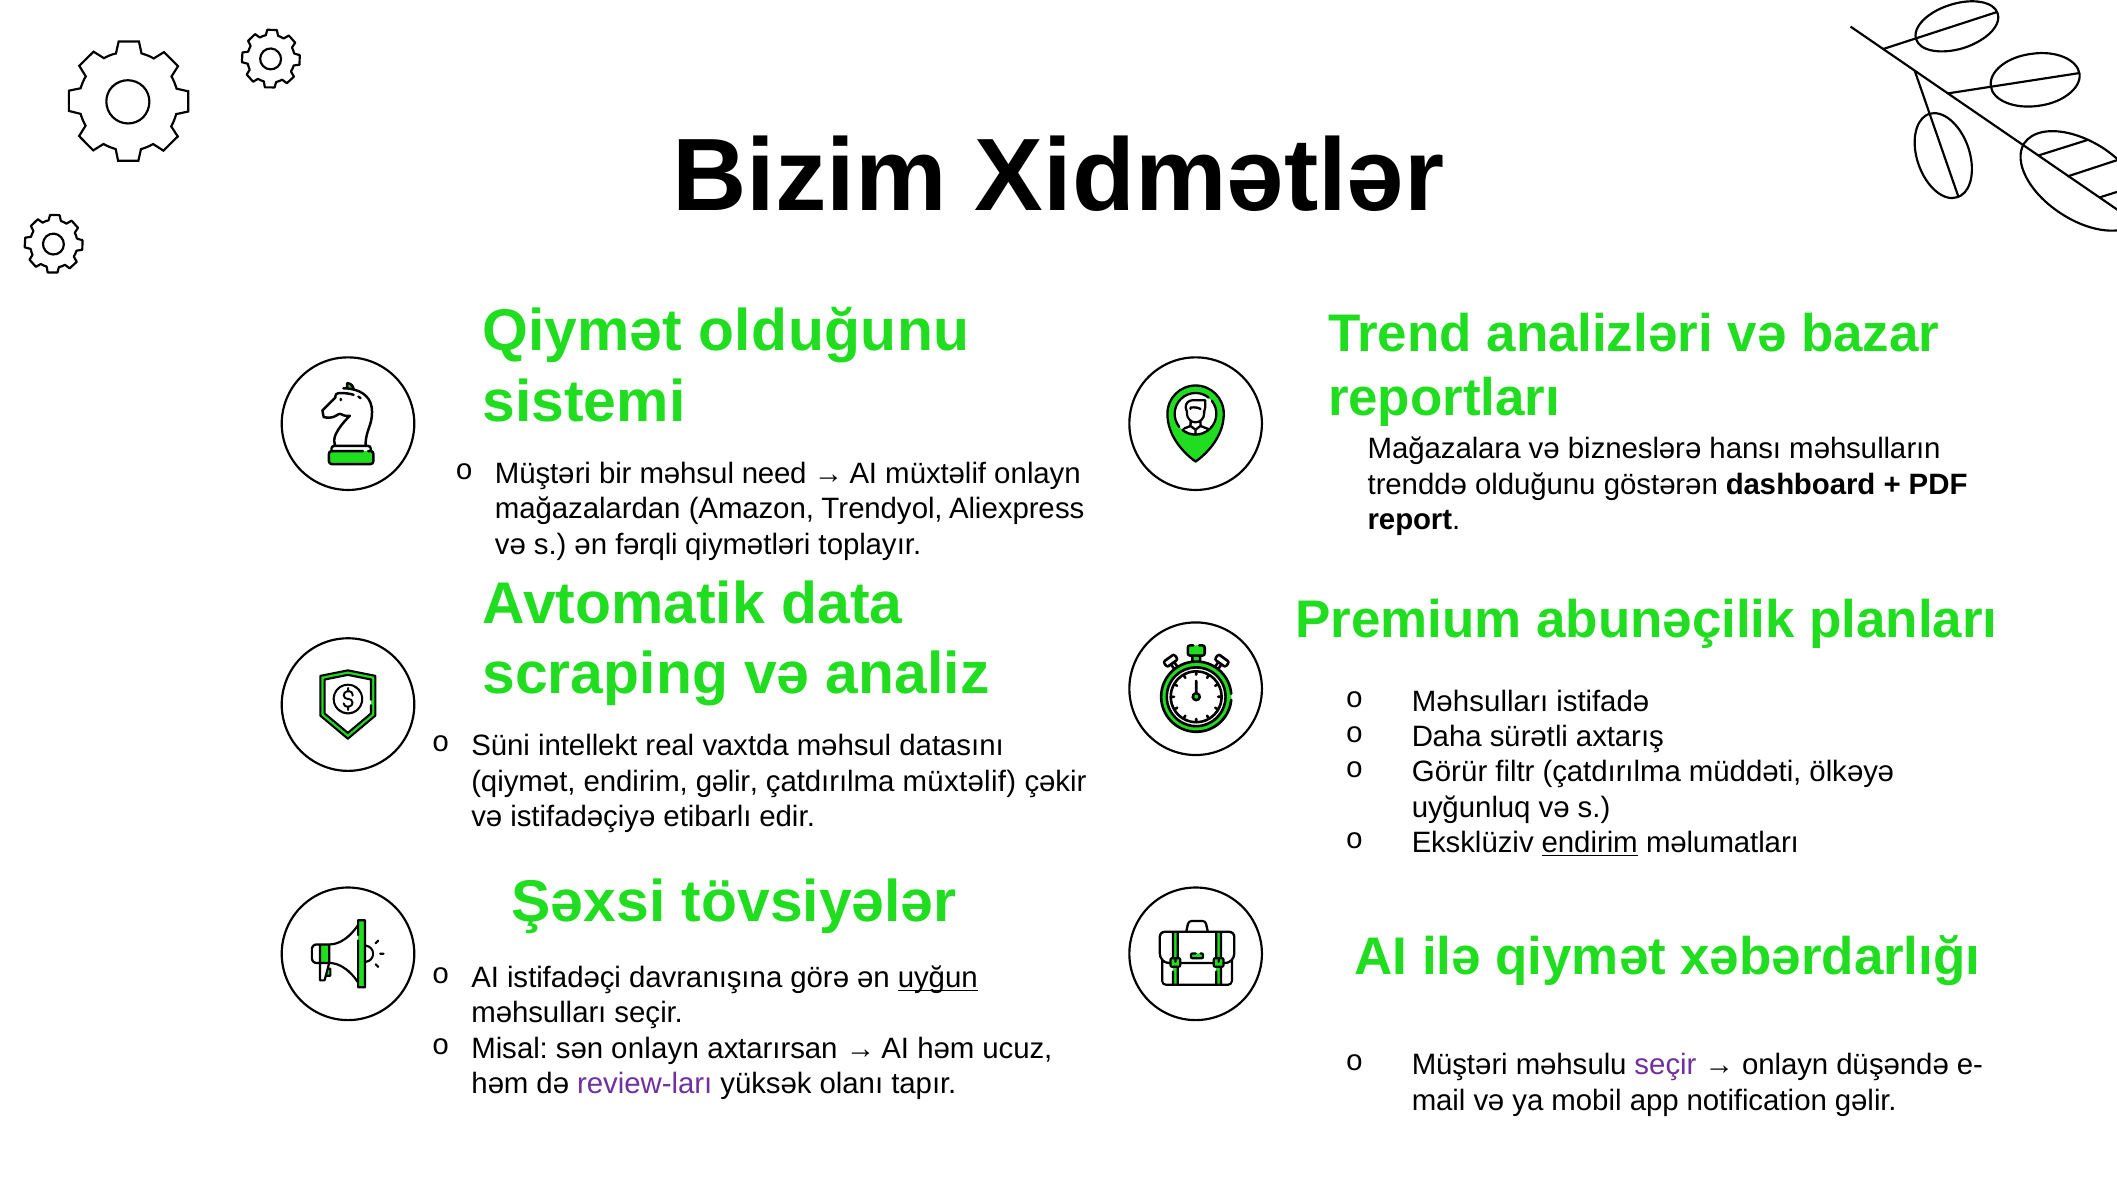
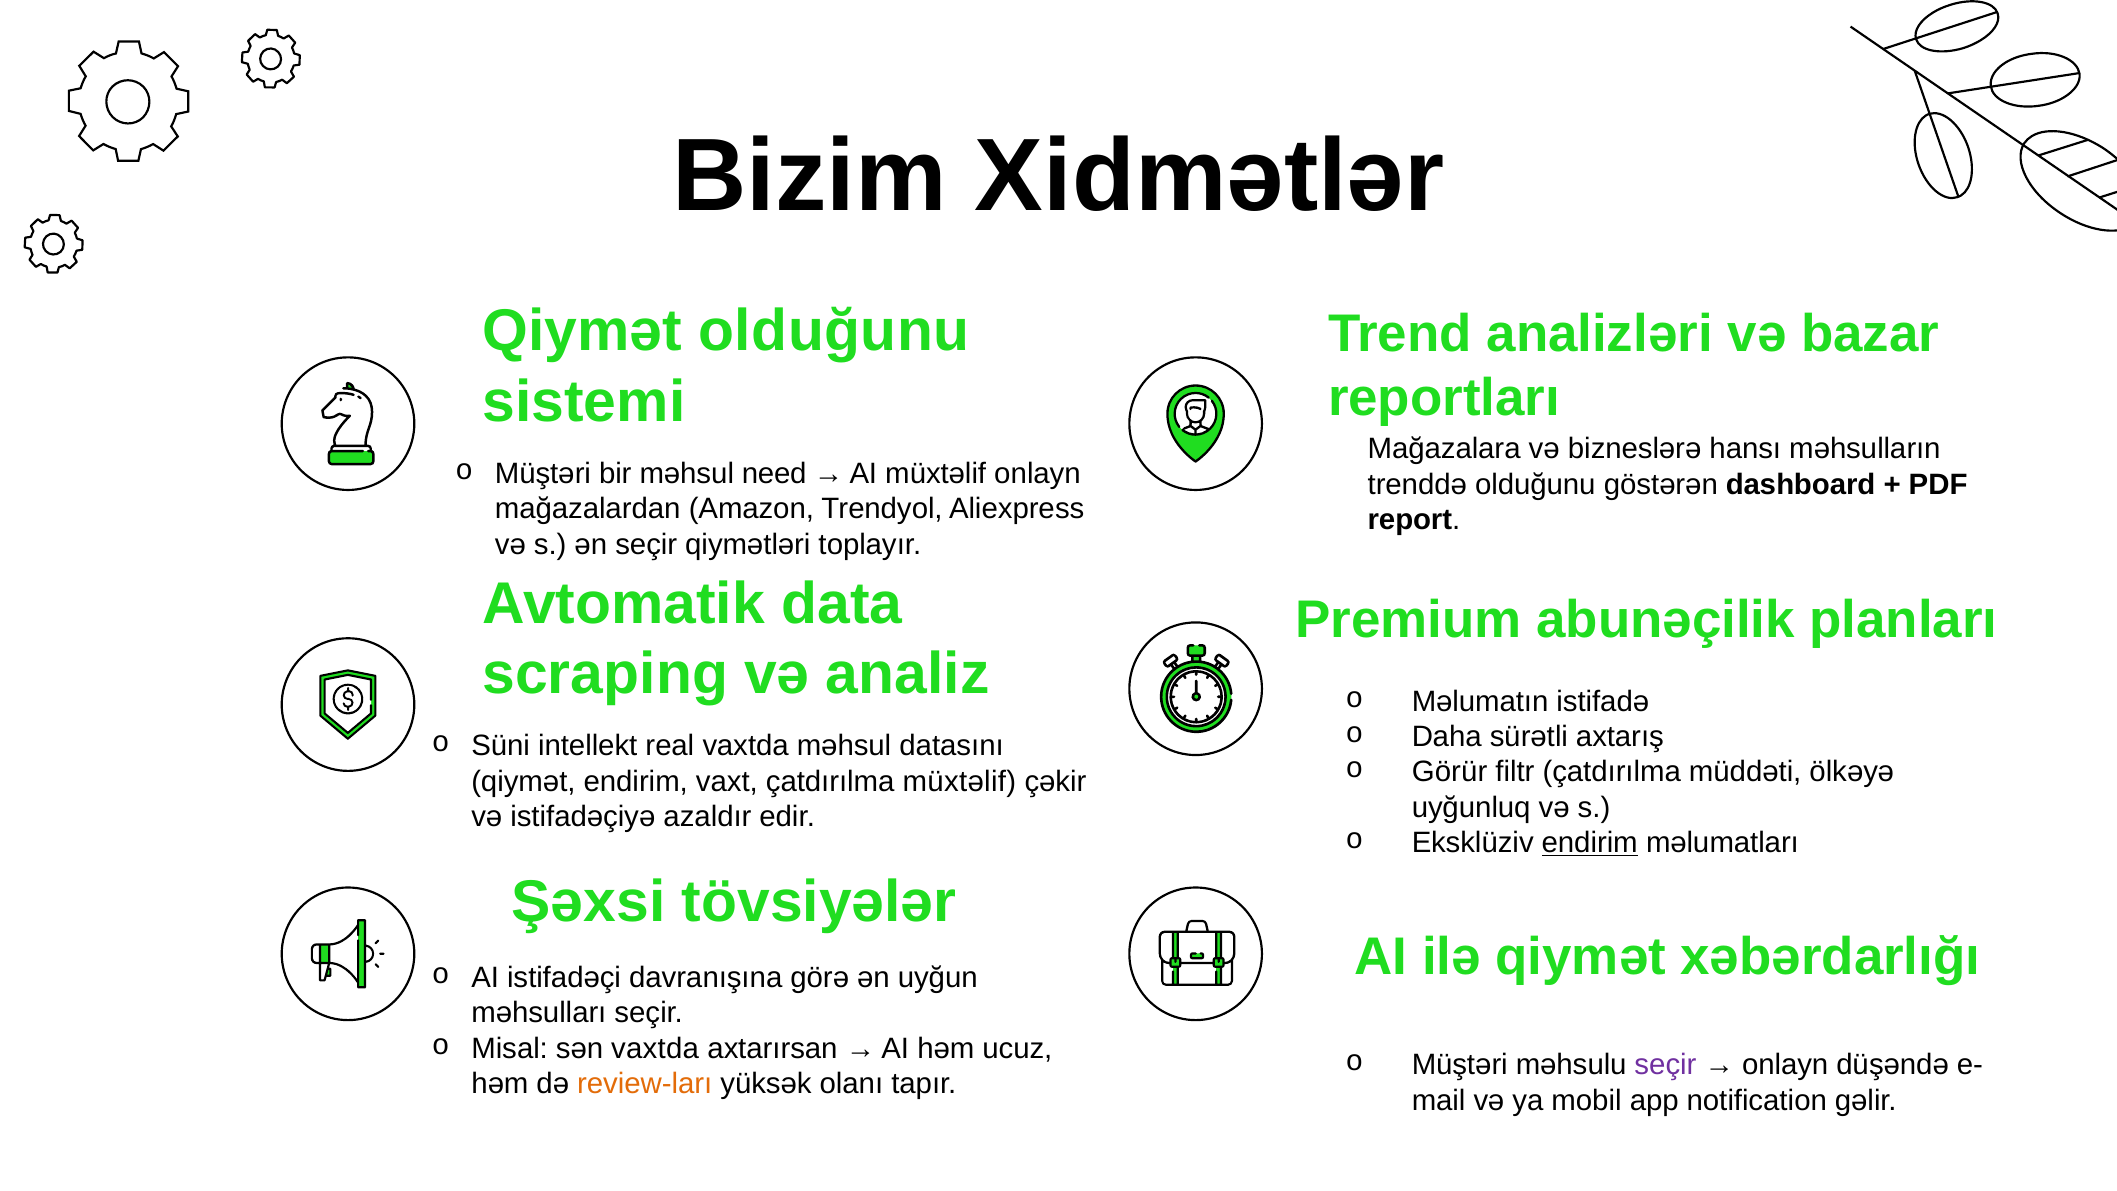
ən fərqli: fərqli -> seçir (646, 544)
Məhsulları: Məhsulları -> Məlumatın (1480, 701)
endirim gəlir: gəlir -> vaxt (727, 781)
etibarlı: etibarlı -> azaldır (707, 817)
uyğun underline: present -> none (938, 978)
sən onlayn: onlayn -> vaxtda (655, 1048)
review-ları colour: purple -> orange (645, 1084)
